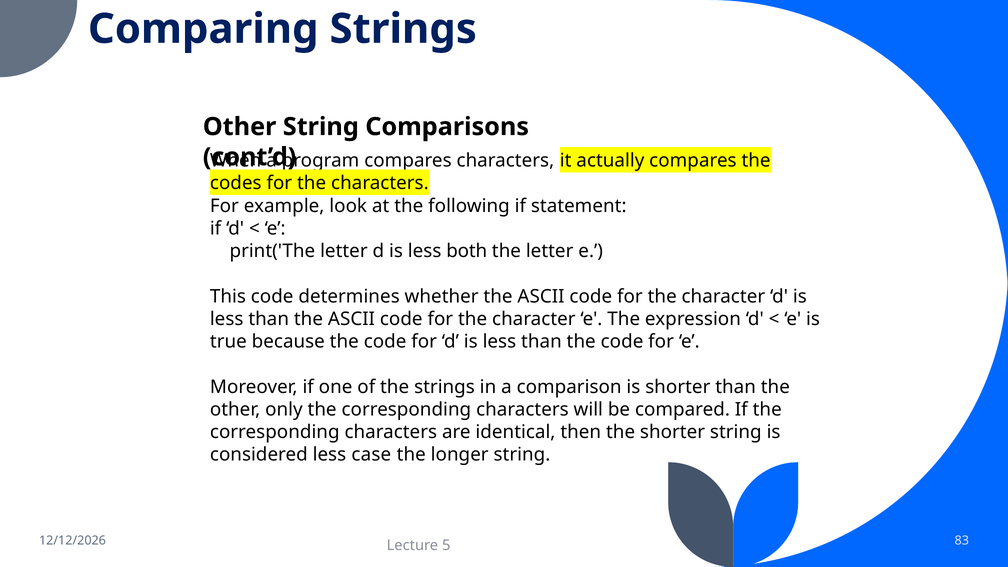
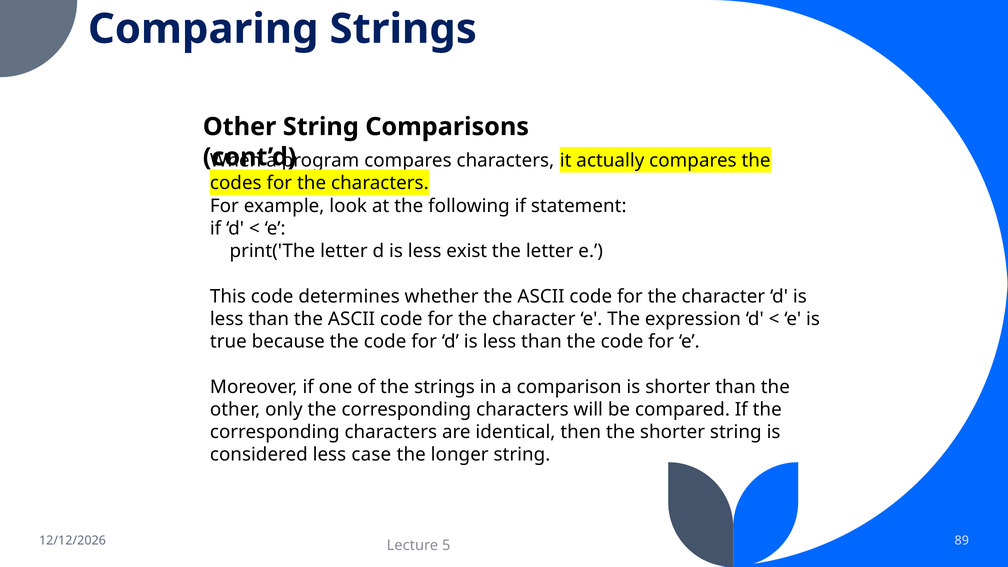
both: both -> exist (467, 251)
83: 83 -> 89 (962, 540)
